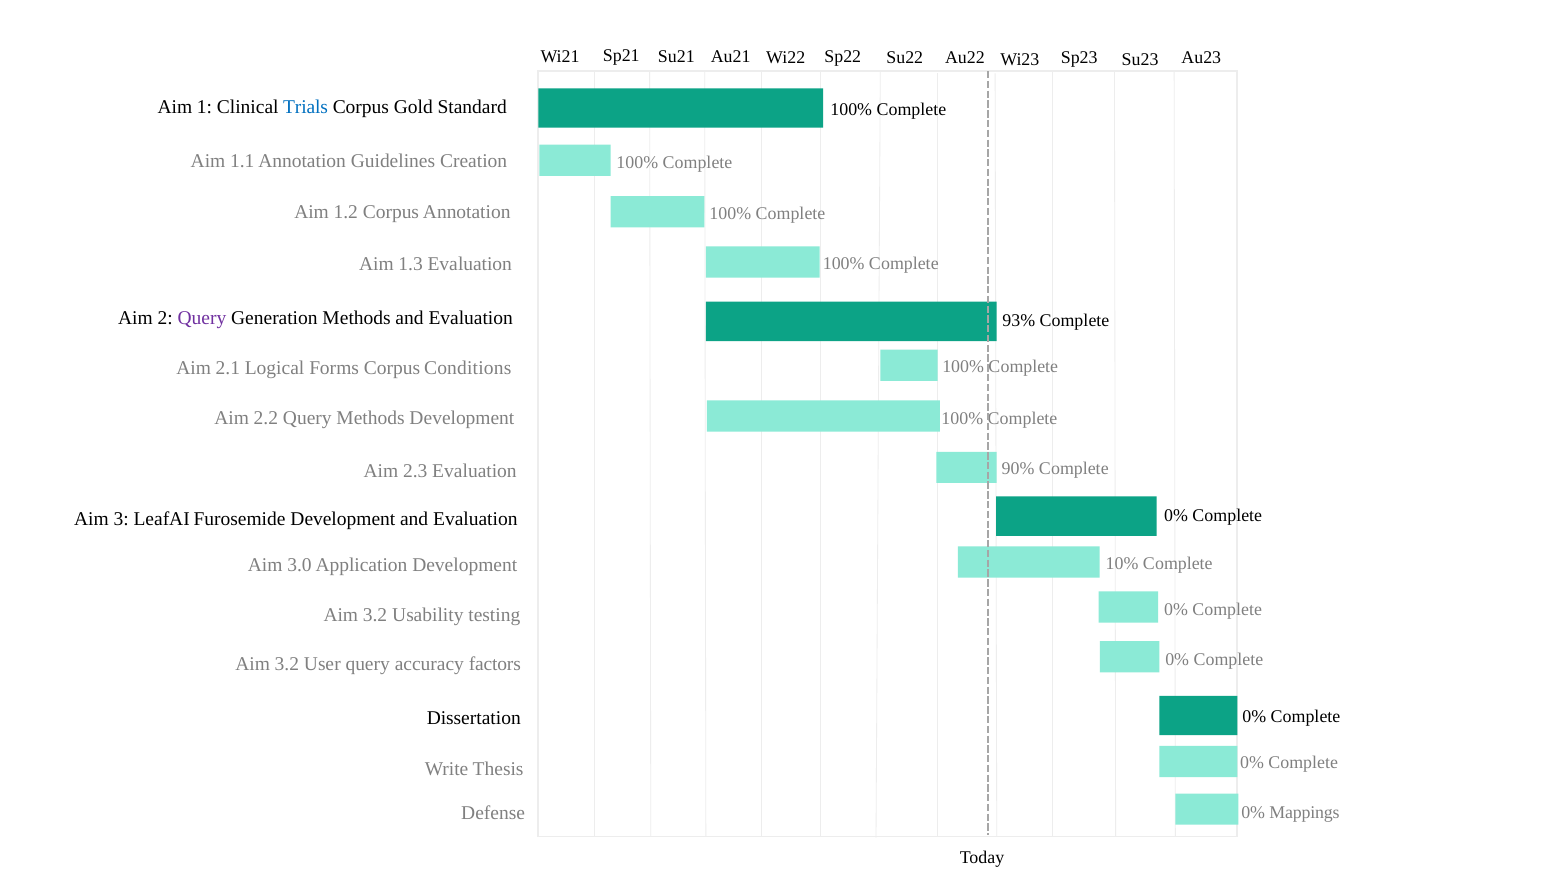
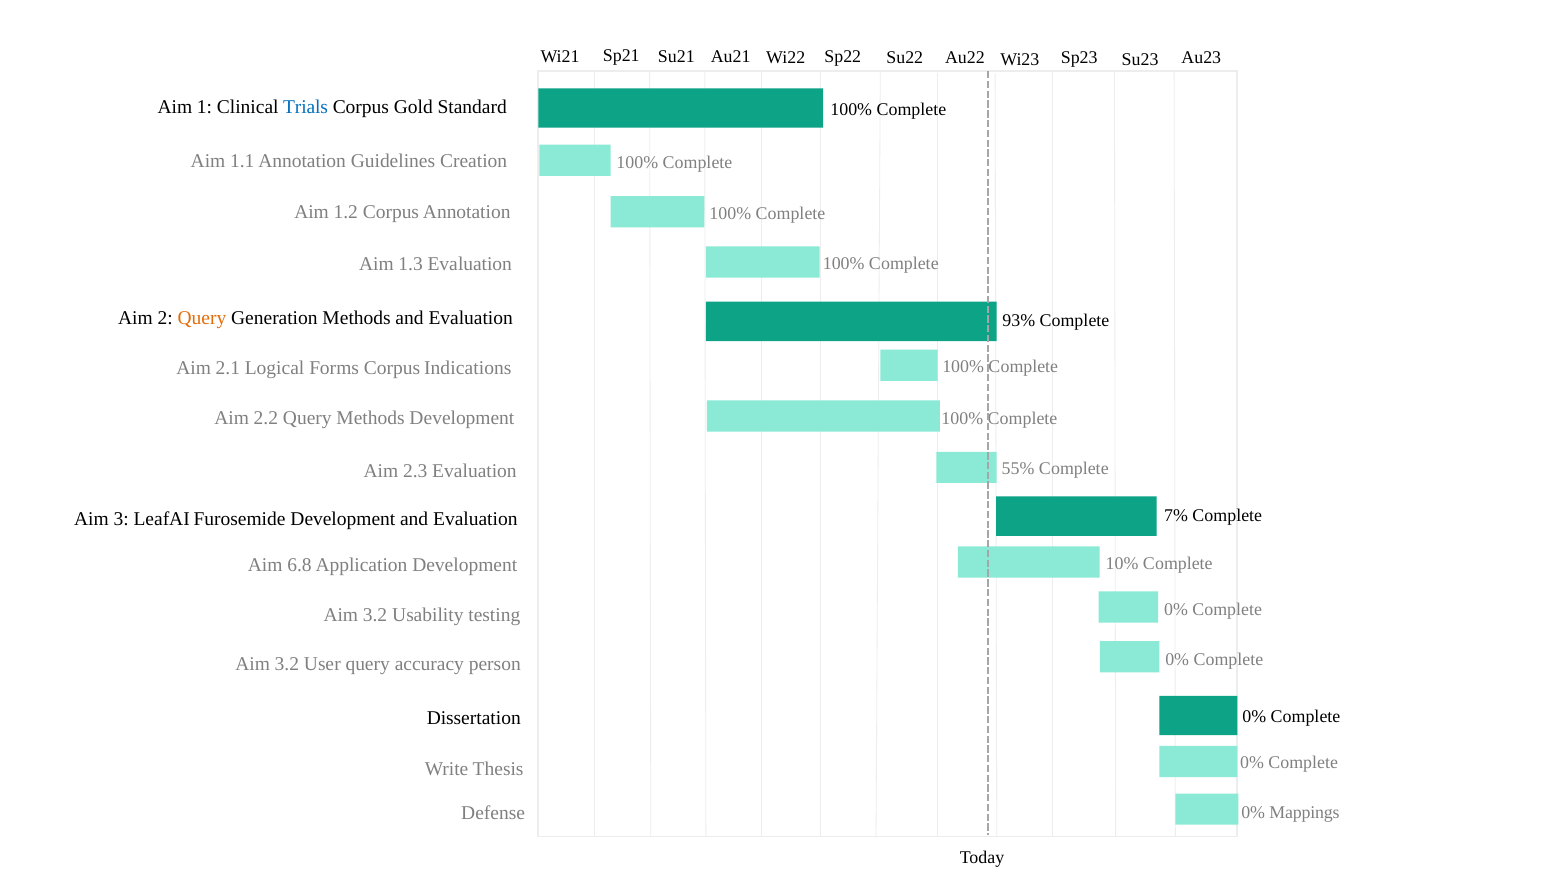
Query colour: purple -> orange (202, 318)
Conditions: Conditions -> Indications (468, 368)
90%: 90% -> 55% (1018, 468)
0%: 0% -> 7% (1176, 516)
3.0: 3.0 -> 6.8 (299, 565)
factors: factors -> person (495, 665)
